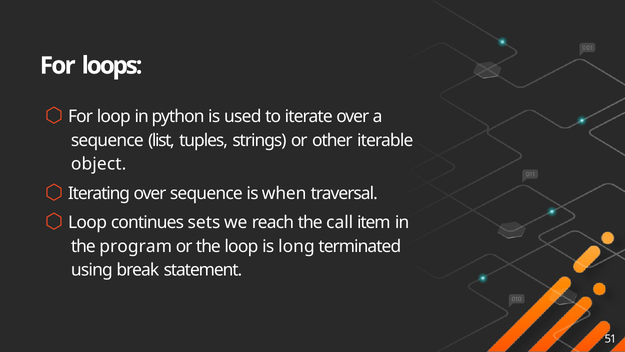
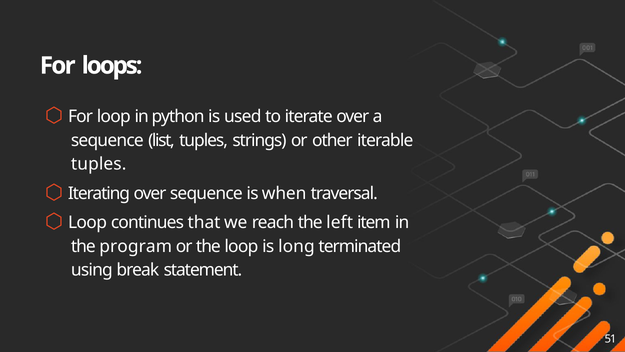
object: object -> tuples (99, 164)
sets: sets -> that (204, 222)
call: call -> left (340, 222)
